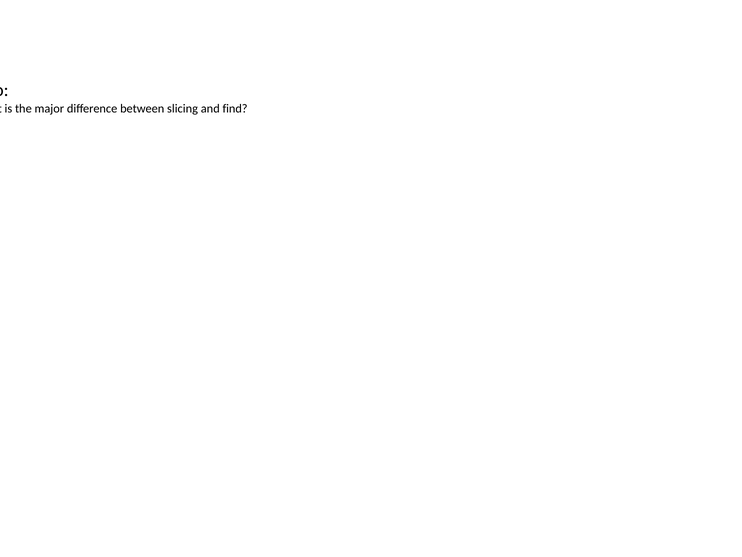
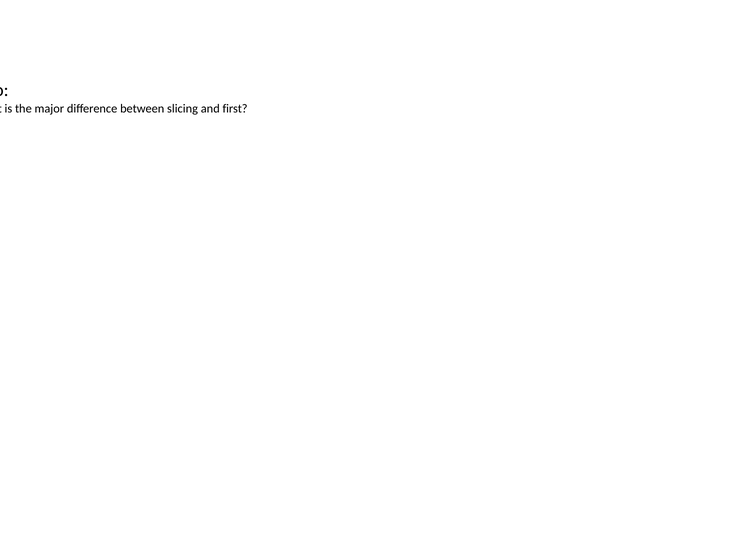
find: find -> first (235, 108)
